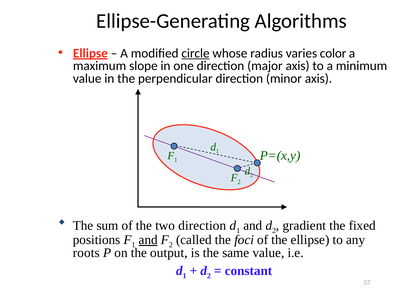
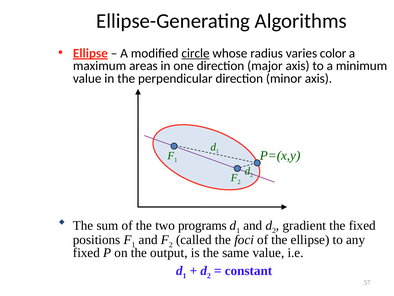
slope: slope -> areas (143, 66)
two direction: direction -> programs (202, 225)
and underline: present -> none (148, 239)
roots: roots -> fixed (86, 252)
